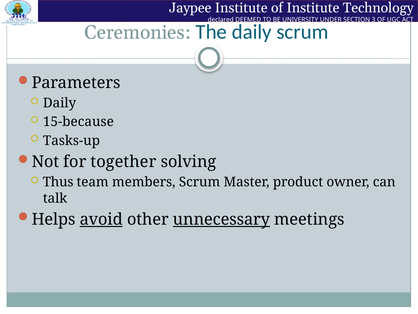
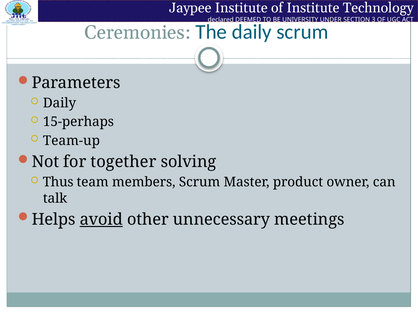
15-because: 15-because -> 15-perhaps (78, 122)
Tasks-up: Tasks-up -> Team-up (71, 140)
unnecessary underline: present -> none (222, 219)
